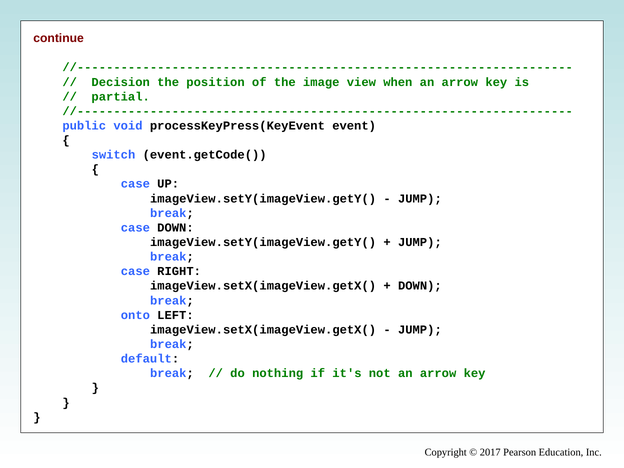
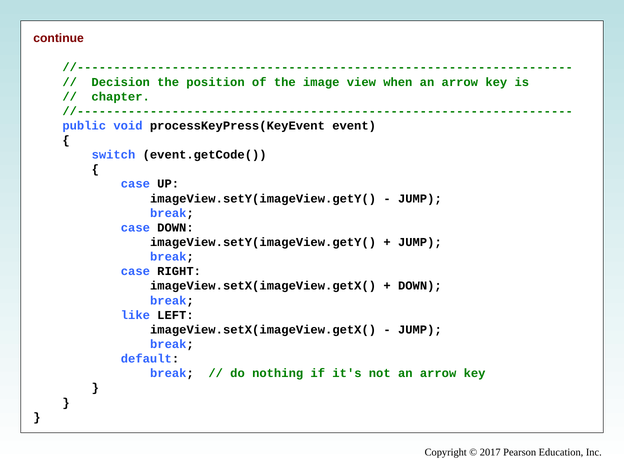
partial: partial -> chapter (121, 97)
onto: onto -> like (135, 315)
